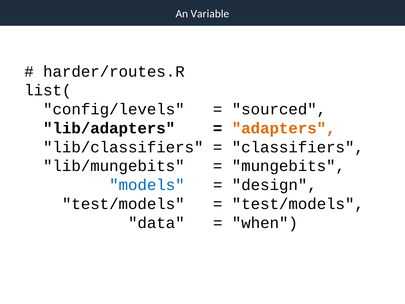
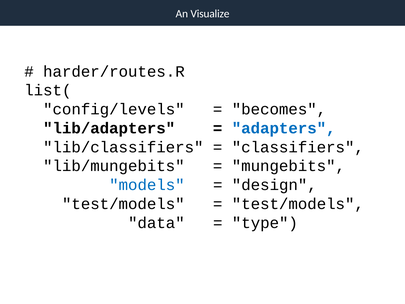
Variable: Variable -> Visualize (210, 14)
sourced: sourced -> becomes (279, 109)
adapters colour: orange -> blue (284, 128)
when: when -> type (265, 223)
